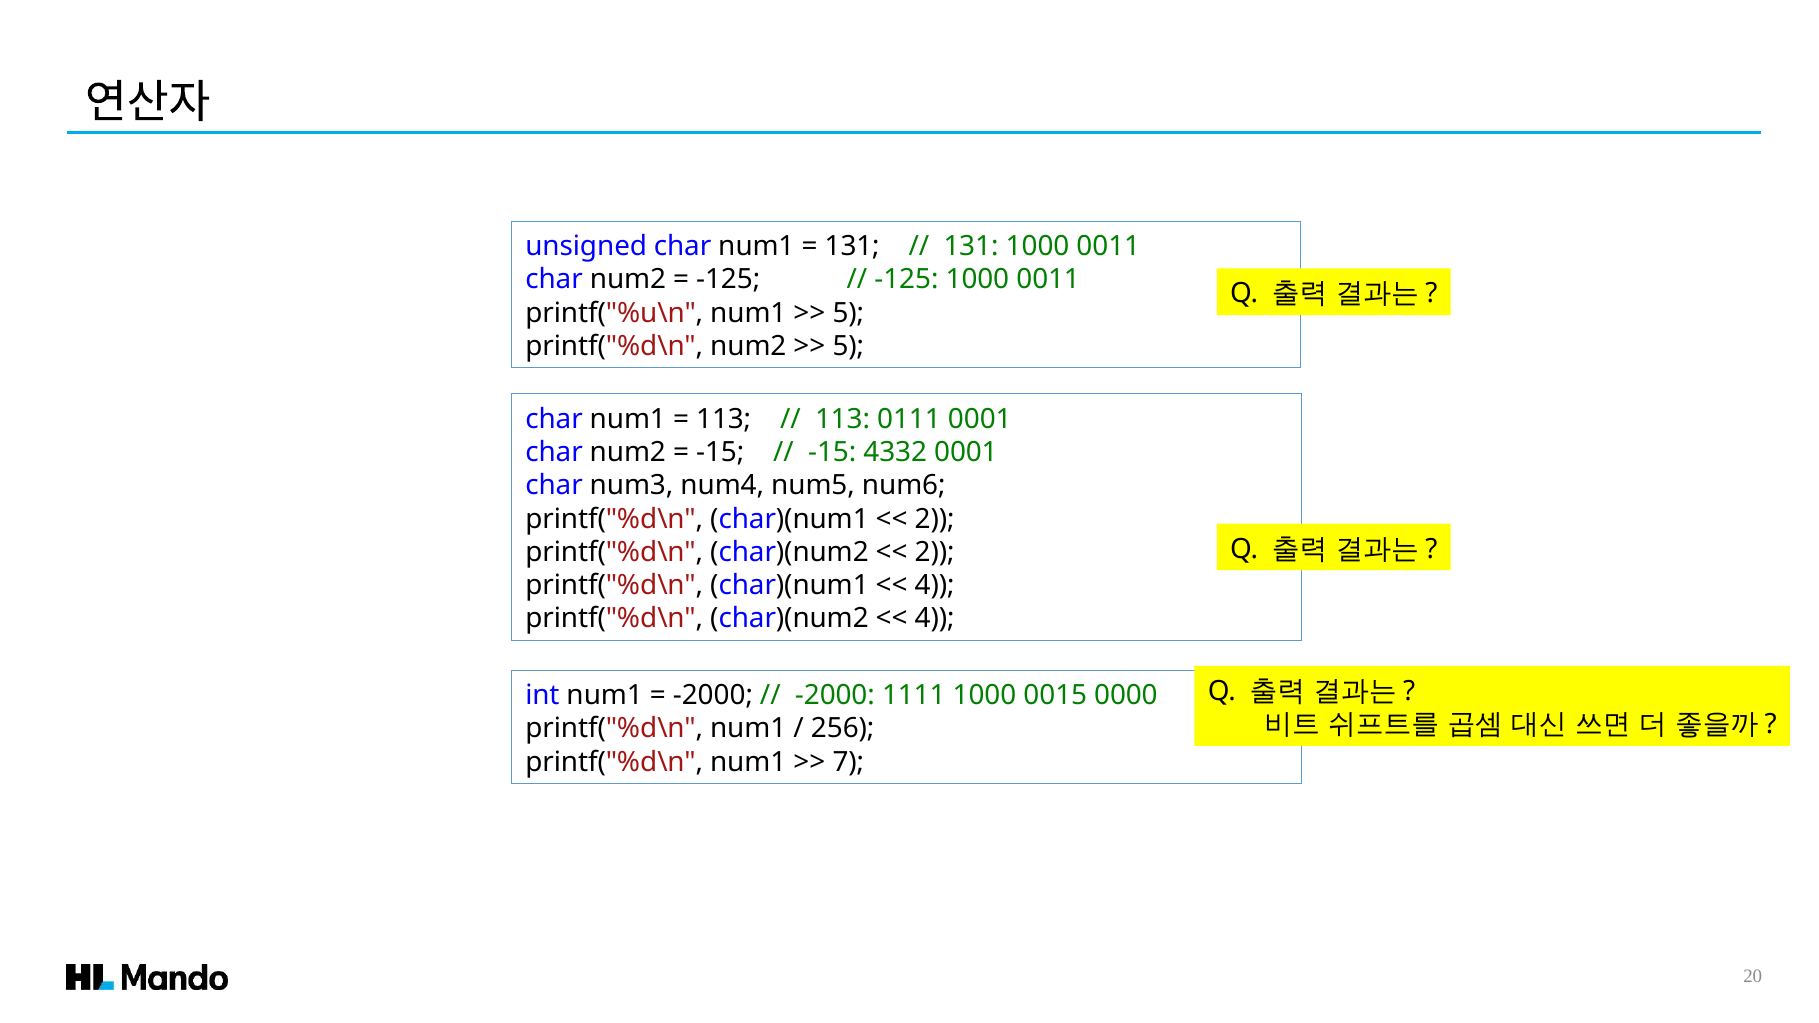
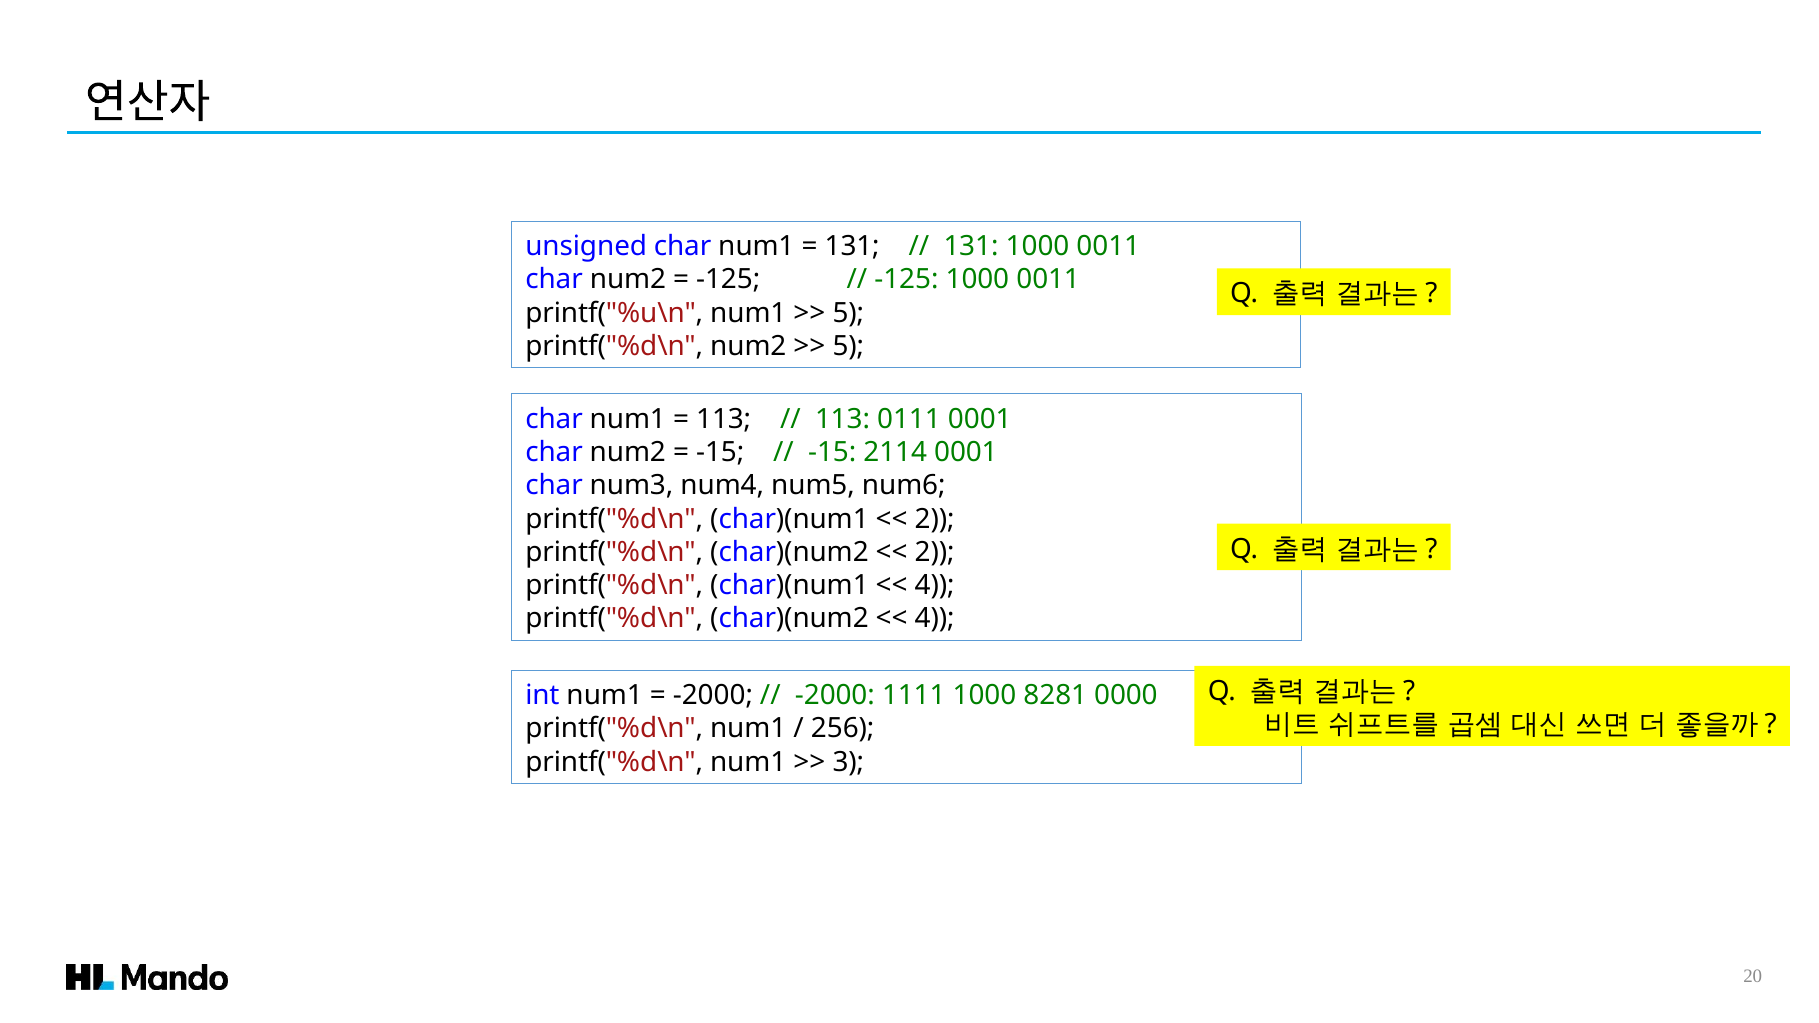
4332: 4332 -> 2114 (895, 452)
0015: 0015 -> 8281 (1055, 696)
7: 7 -> 3 (848, 762)
